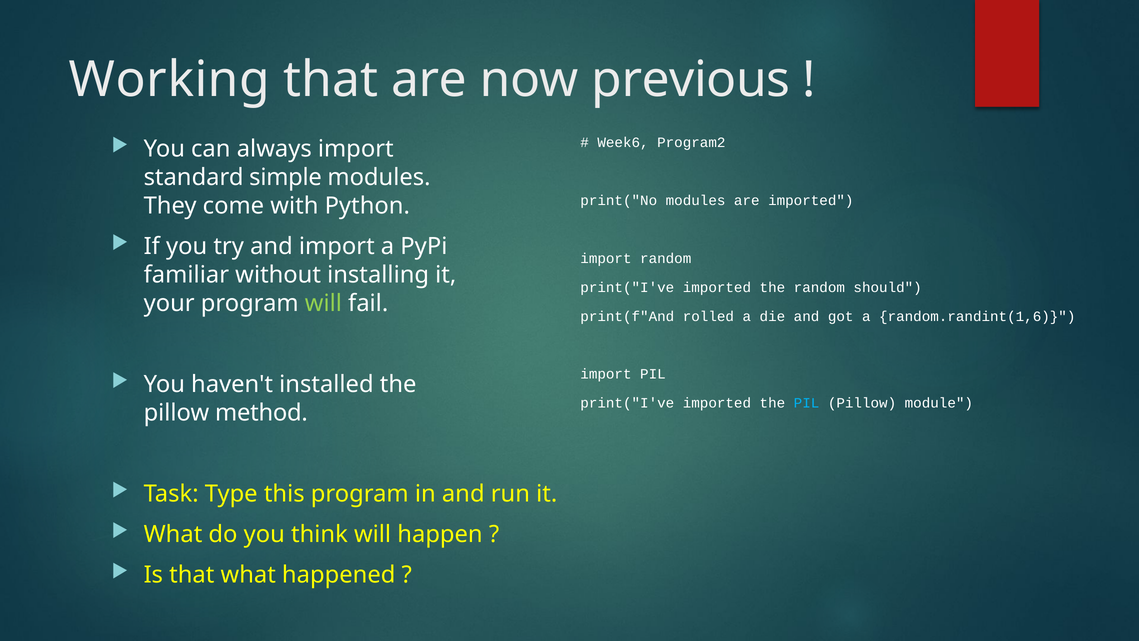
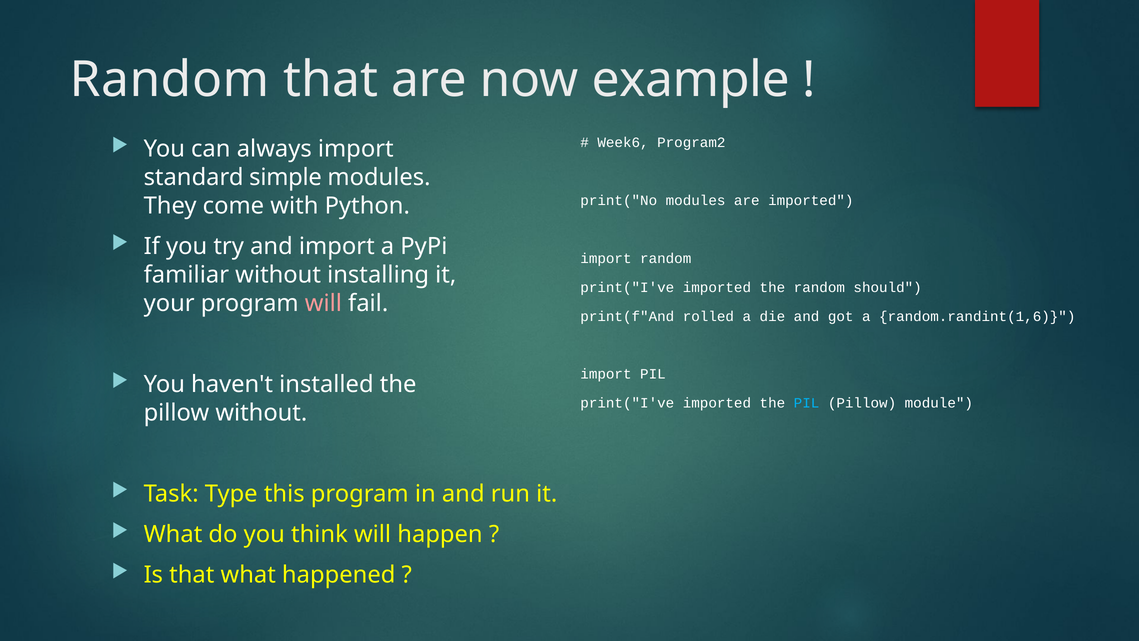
Working: Working -> Random (169, 80)
previous: previous -> example (691, 80)
will colour: light green -> pink (323, 303)
pillow method: method -> without (261, 413)
